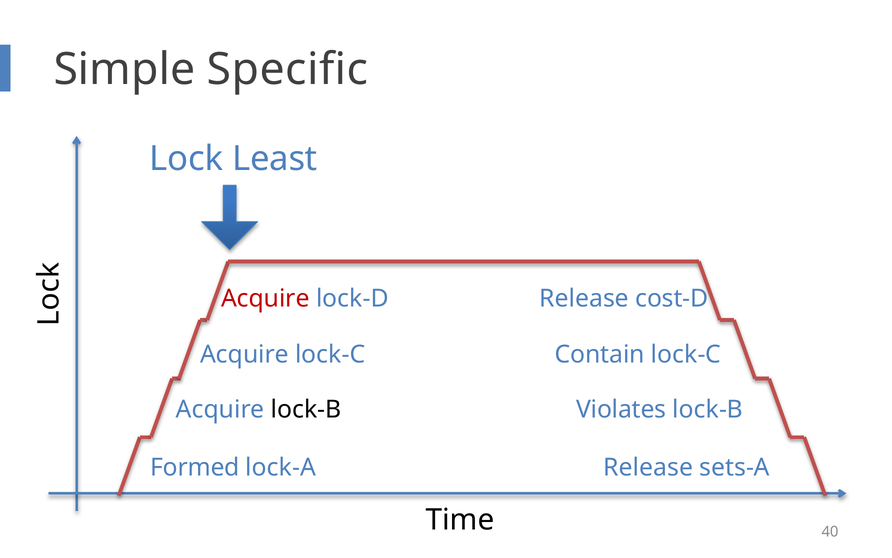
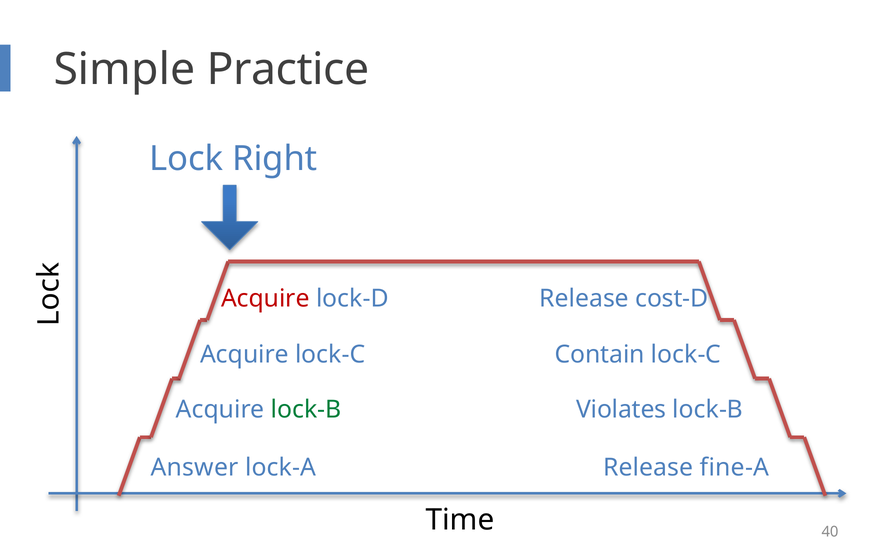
Specific: Specific -> Practice (288, 69)
Least: Least -> Right (275, 159)
lock-B colour: black -> green (306, 409)
Formed: Formed -> Answer (195, 467)
sets-A: sets-A -> fine-A (734, 467)
